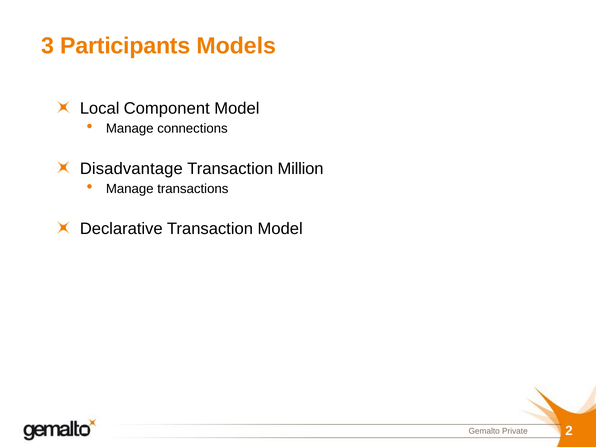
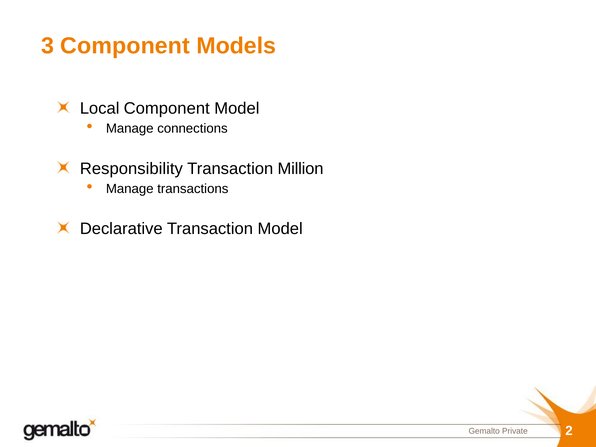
3 Participants: Participants -> Component (125, 46)
Disadvantage: Disadvantage -> Responsibility (131, 169)
